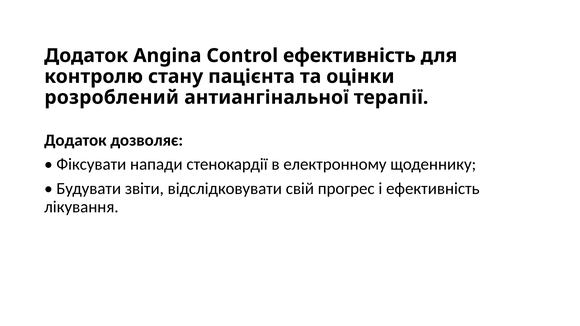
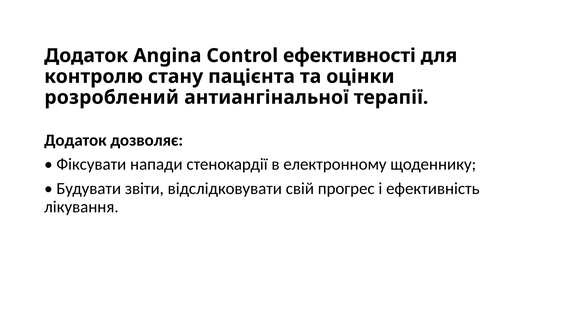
Control ефективність: ефективність -> ефективності (349, 56)
